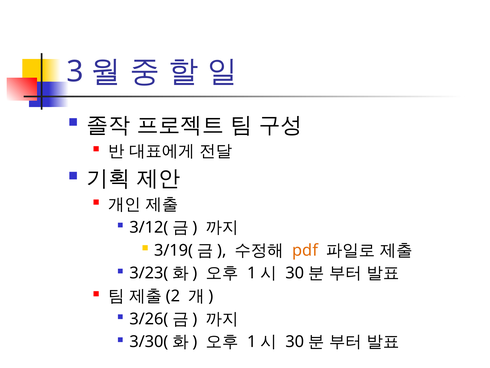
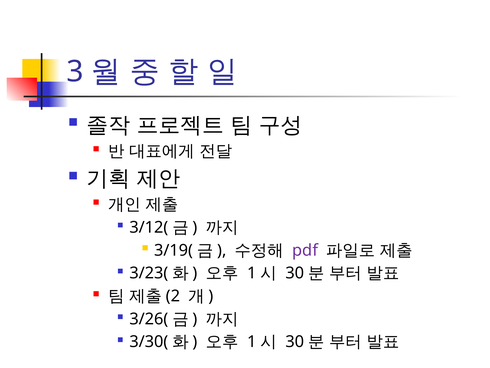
pdf colour: orange -> purple (305, 250)
